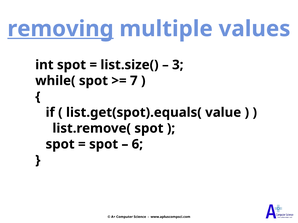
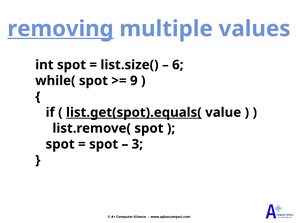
3: 3 -> 6 (178, 65)
7: 7 -> 9 (134, 81)
list.get(spot).equals( underline: none -> present (134, 113)
6: 6 -> 3 (137, 144)
